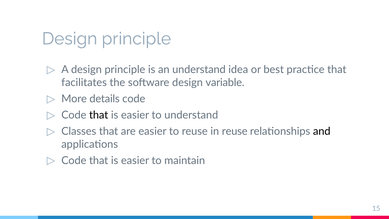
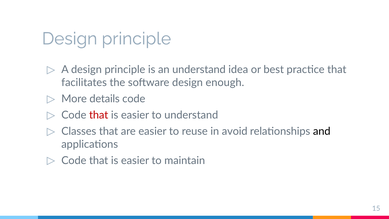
variable: variable -> enough (225, 83)
that colour: black -> red (99, 115)
in reuse: reuse -> avoid (235, 131)
